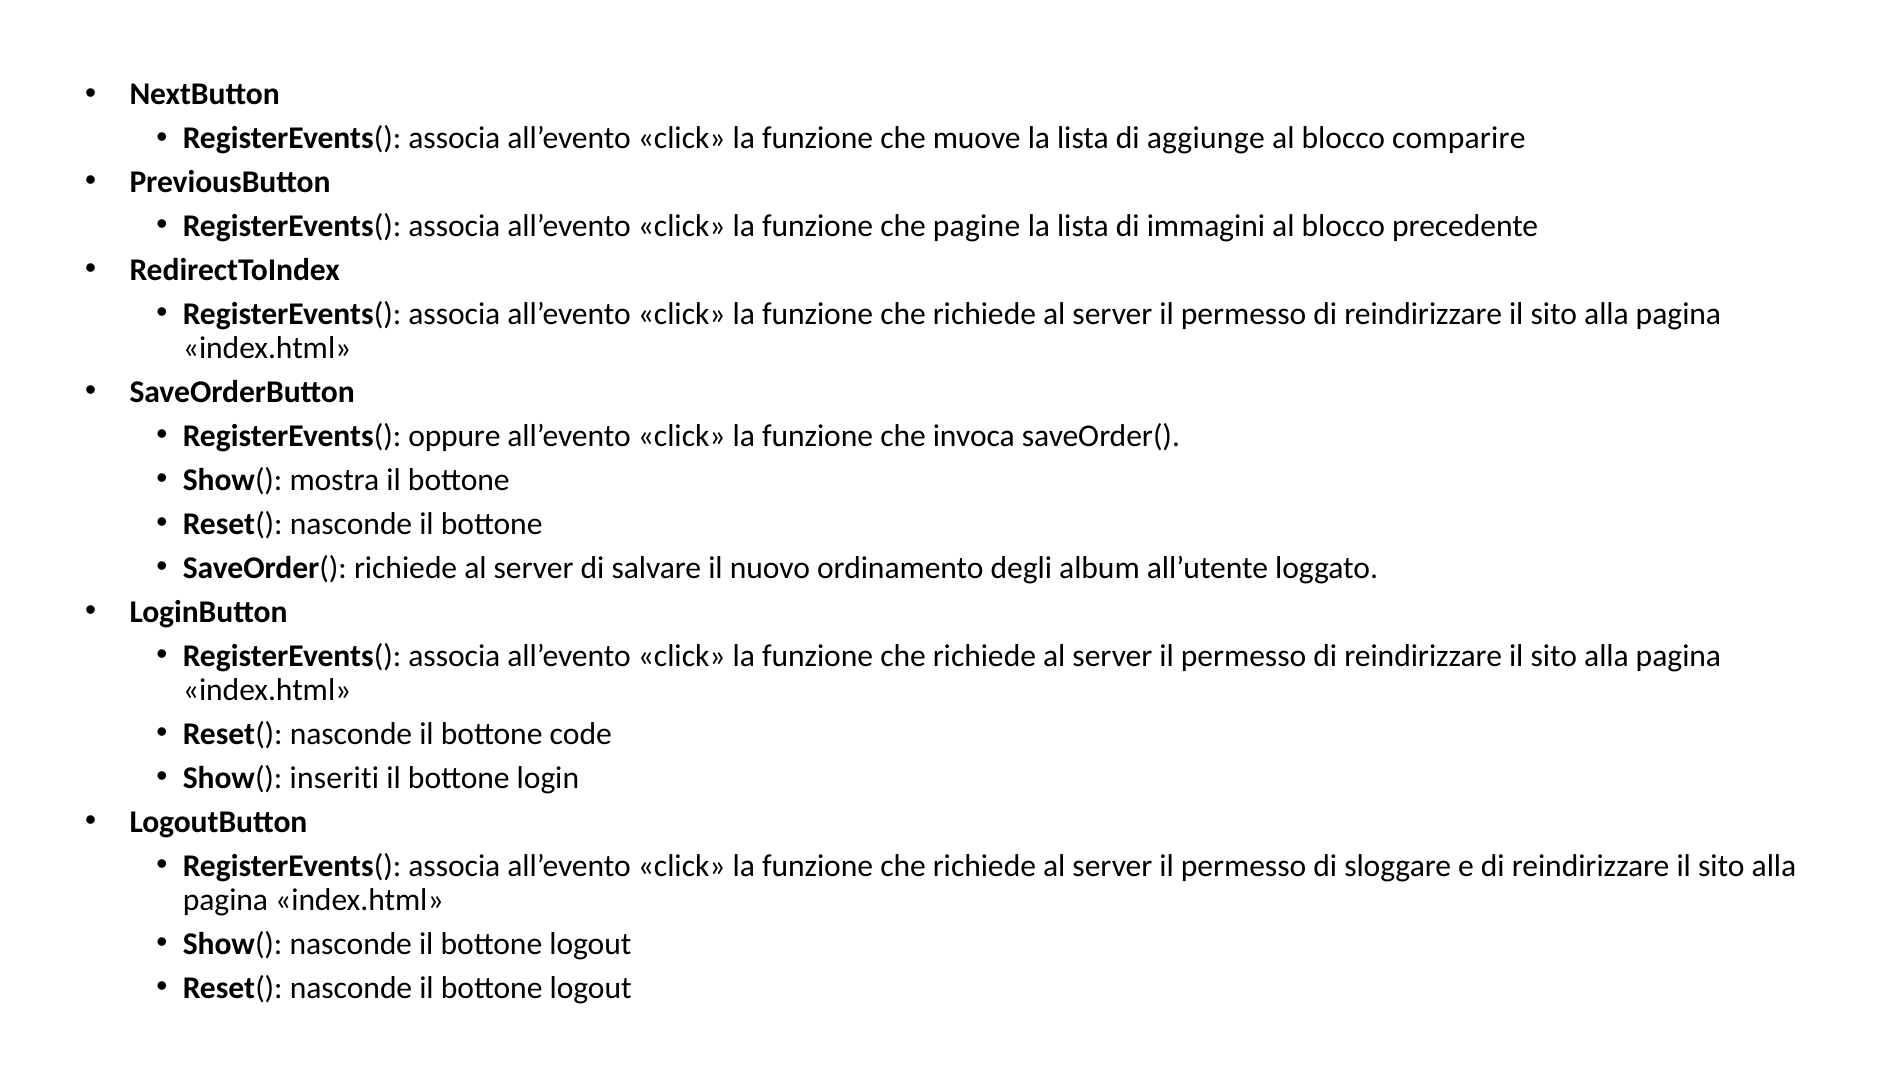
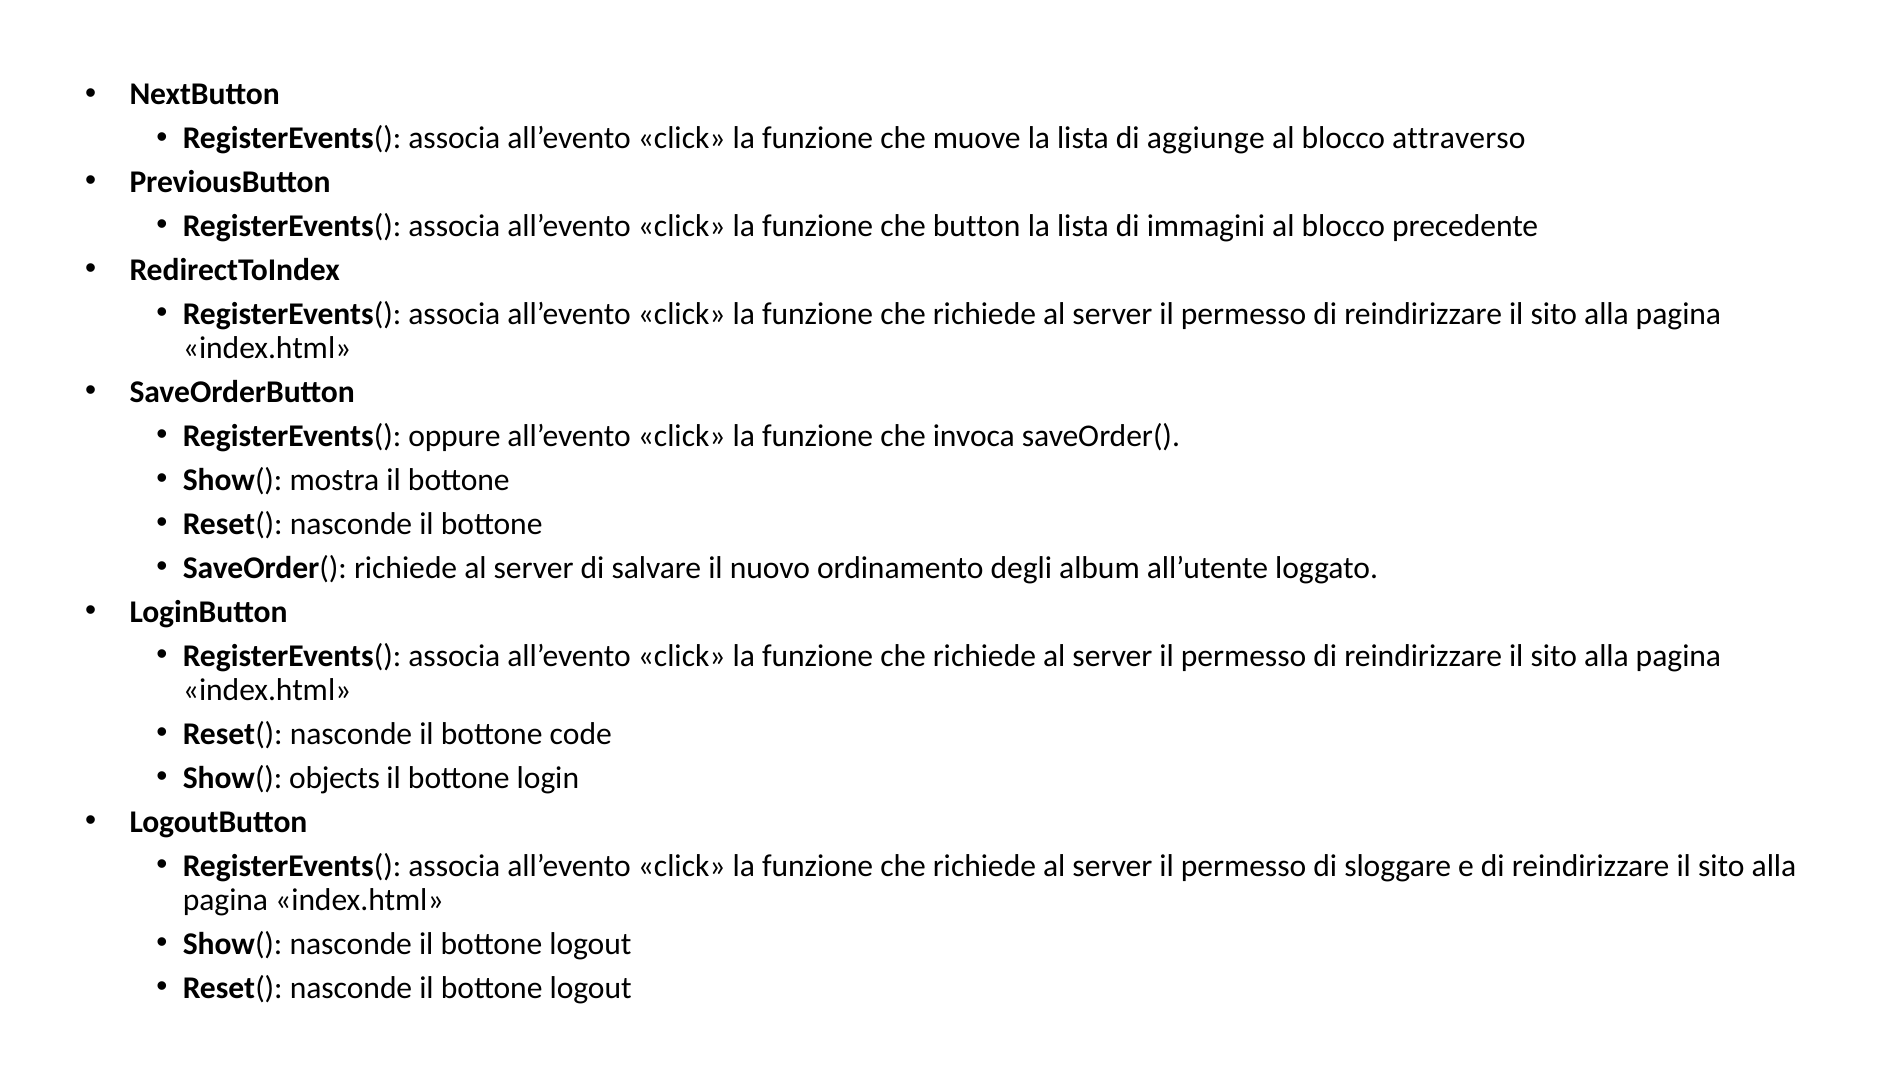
comparire: comparire -> attraverso (1459, 138)
pagine: pagine -> button (977, 226)
inseriti: inseriti -> objects (335, 778)
